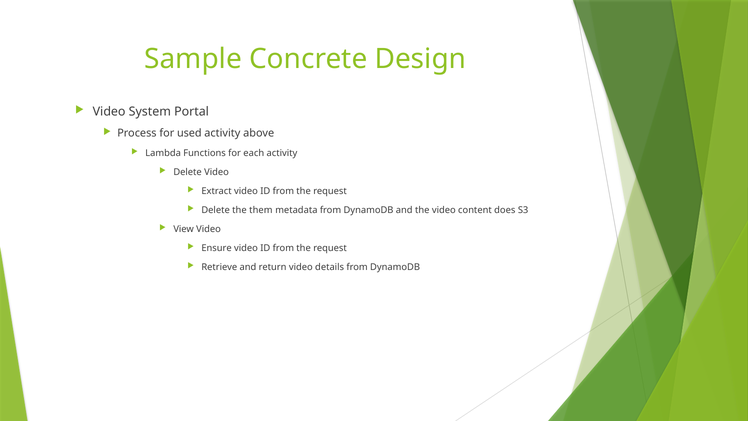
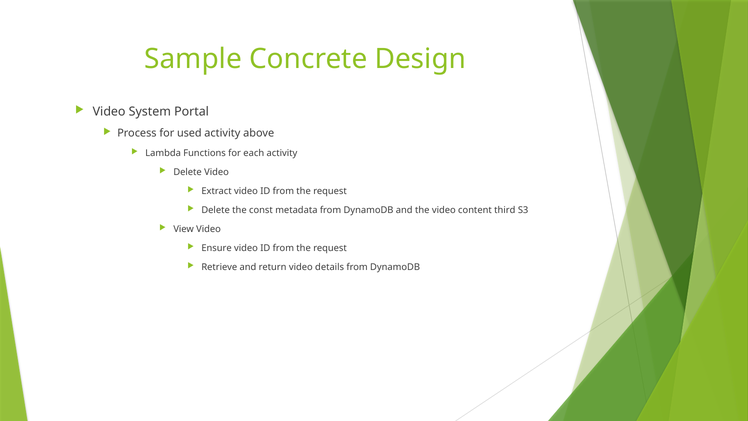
them: them -> const (261, 210)
does: does -> third (505, 210)
